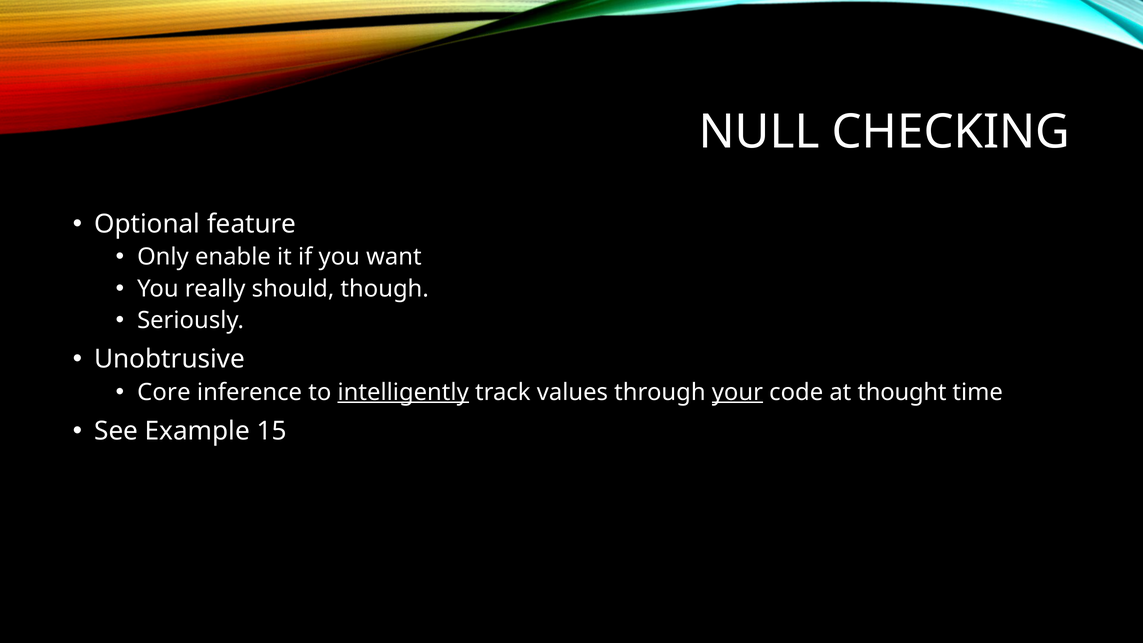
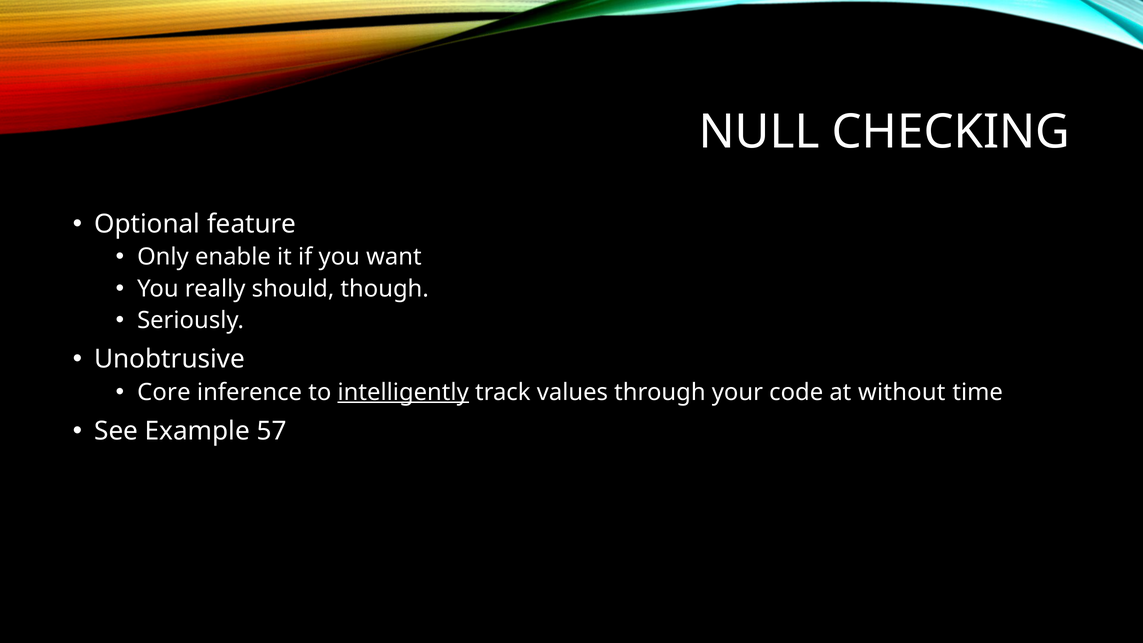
your underline: present -> none (737, 392)
thought: thought -> without (902, 392)
15: 15 -> 57 (272, 431)
